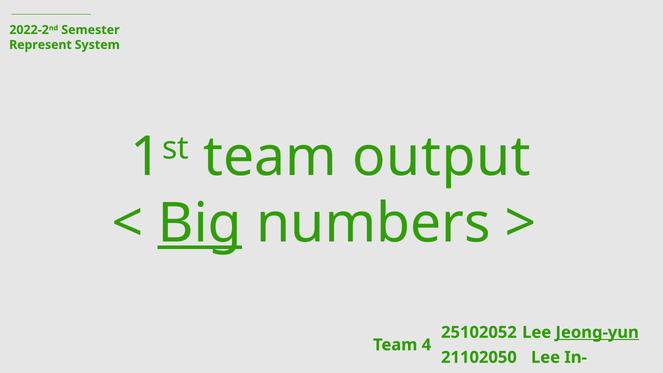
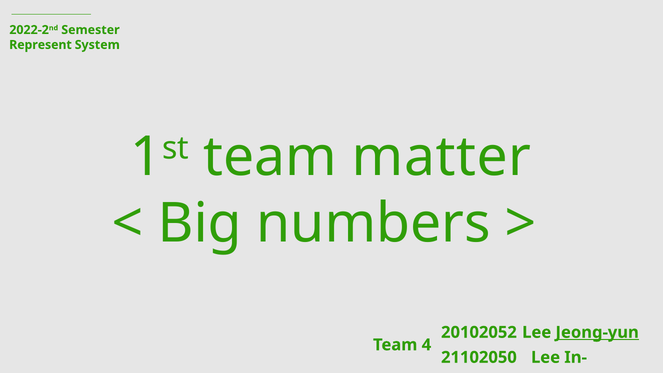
output: output -> matter (442, 157)
Big underline: present -> none (200, 223)
25102052: 25102052 -> 20102052 (479, 332)
